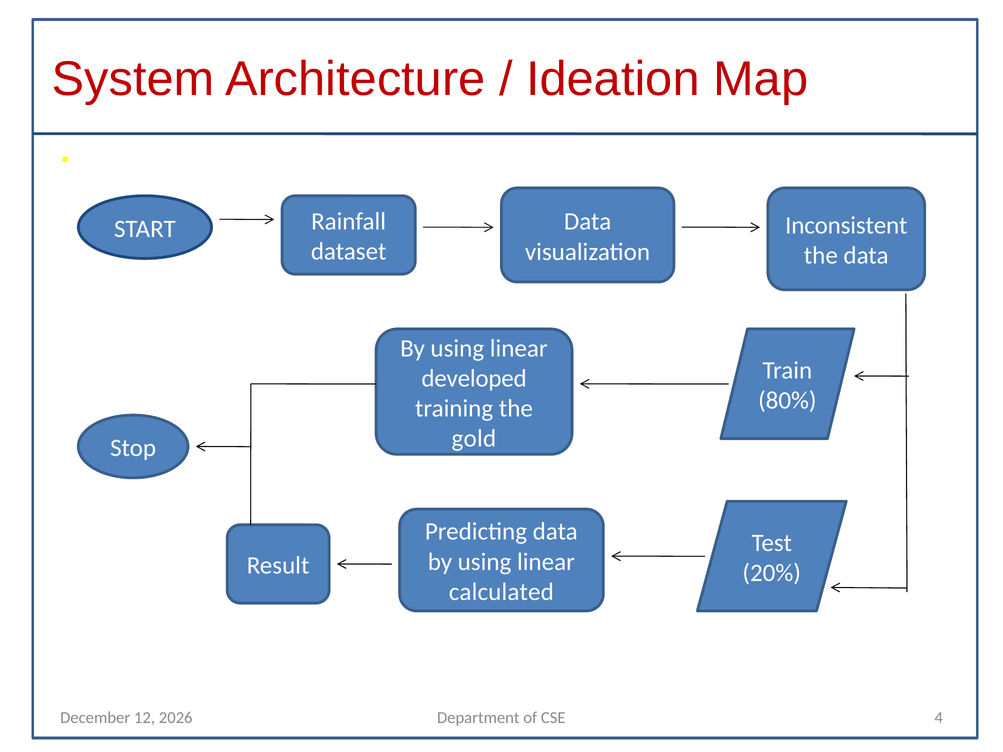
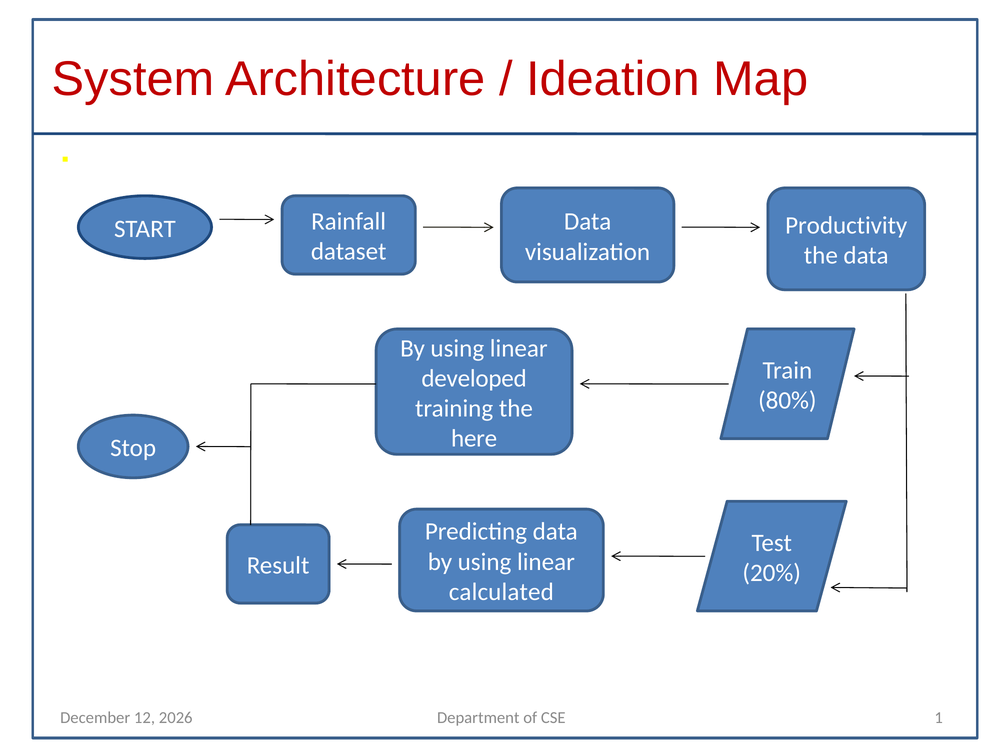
Inconsistent: Inconsistent -> Productivity (846, 226)
gold: gold -> here (474, 439)
4: 4 -> 1 (939, 718)
